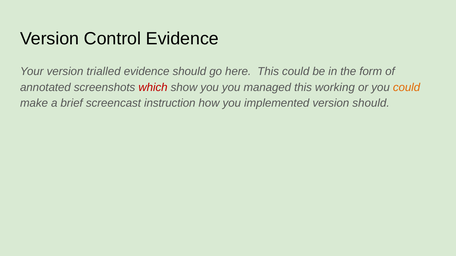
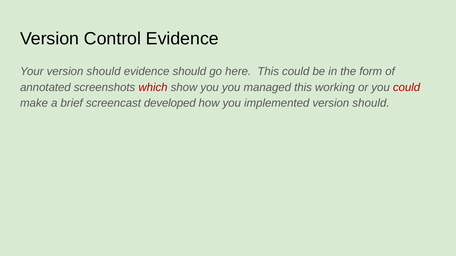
Your version trialled: trialled -> should (104, 72)
could colour: orange -> red (407, 87)
instruction: instruction -> developed (170, 103)
